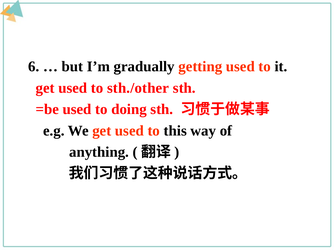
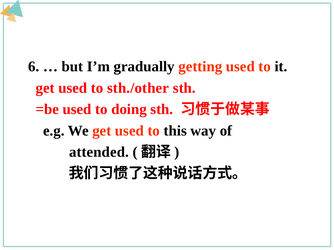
anything: anything -> attended (99, 152)
